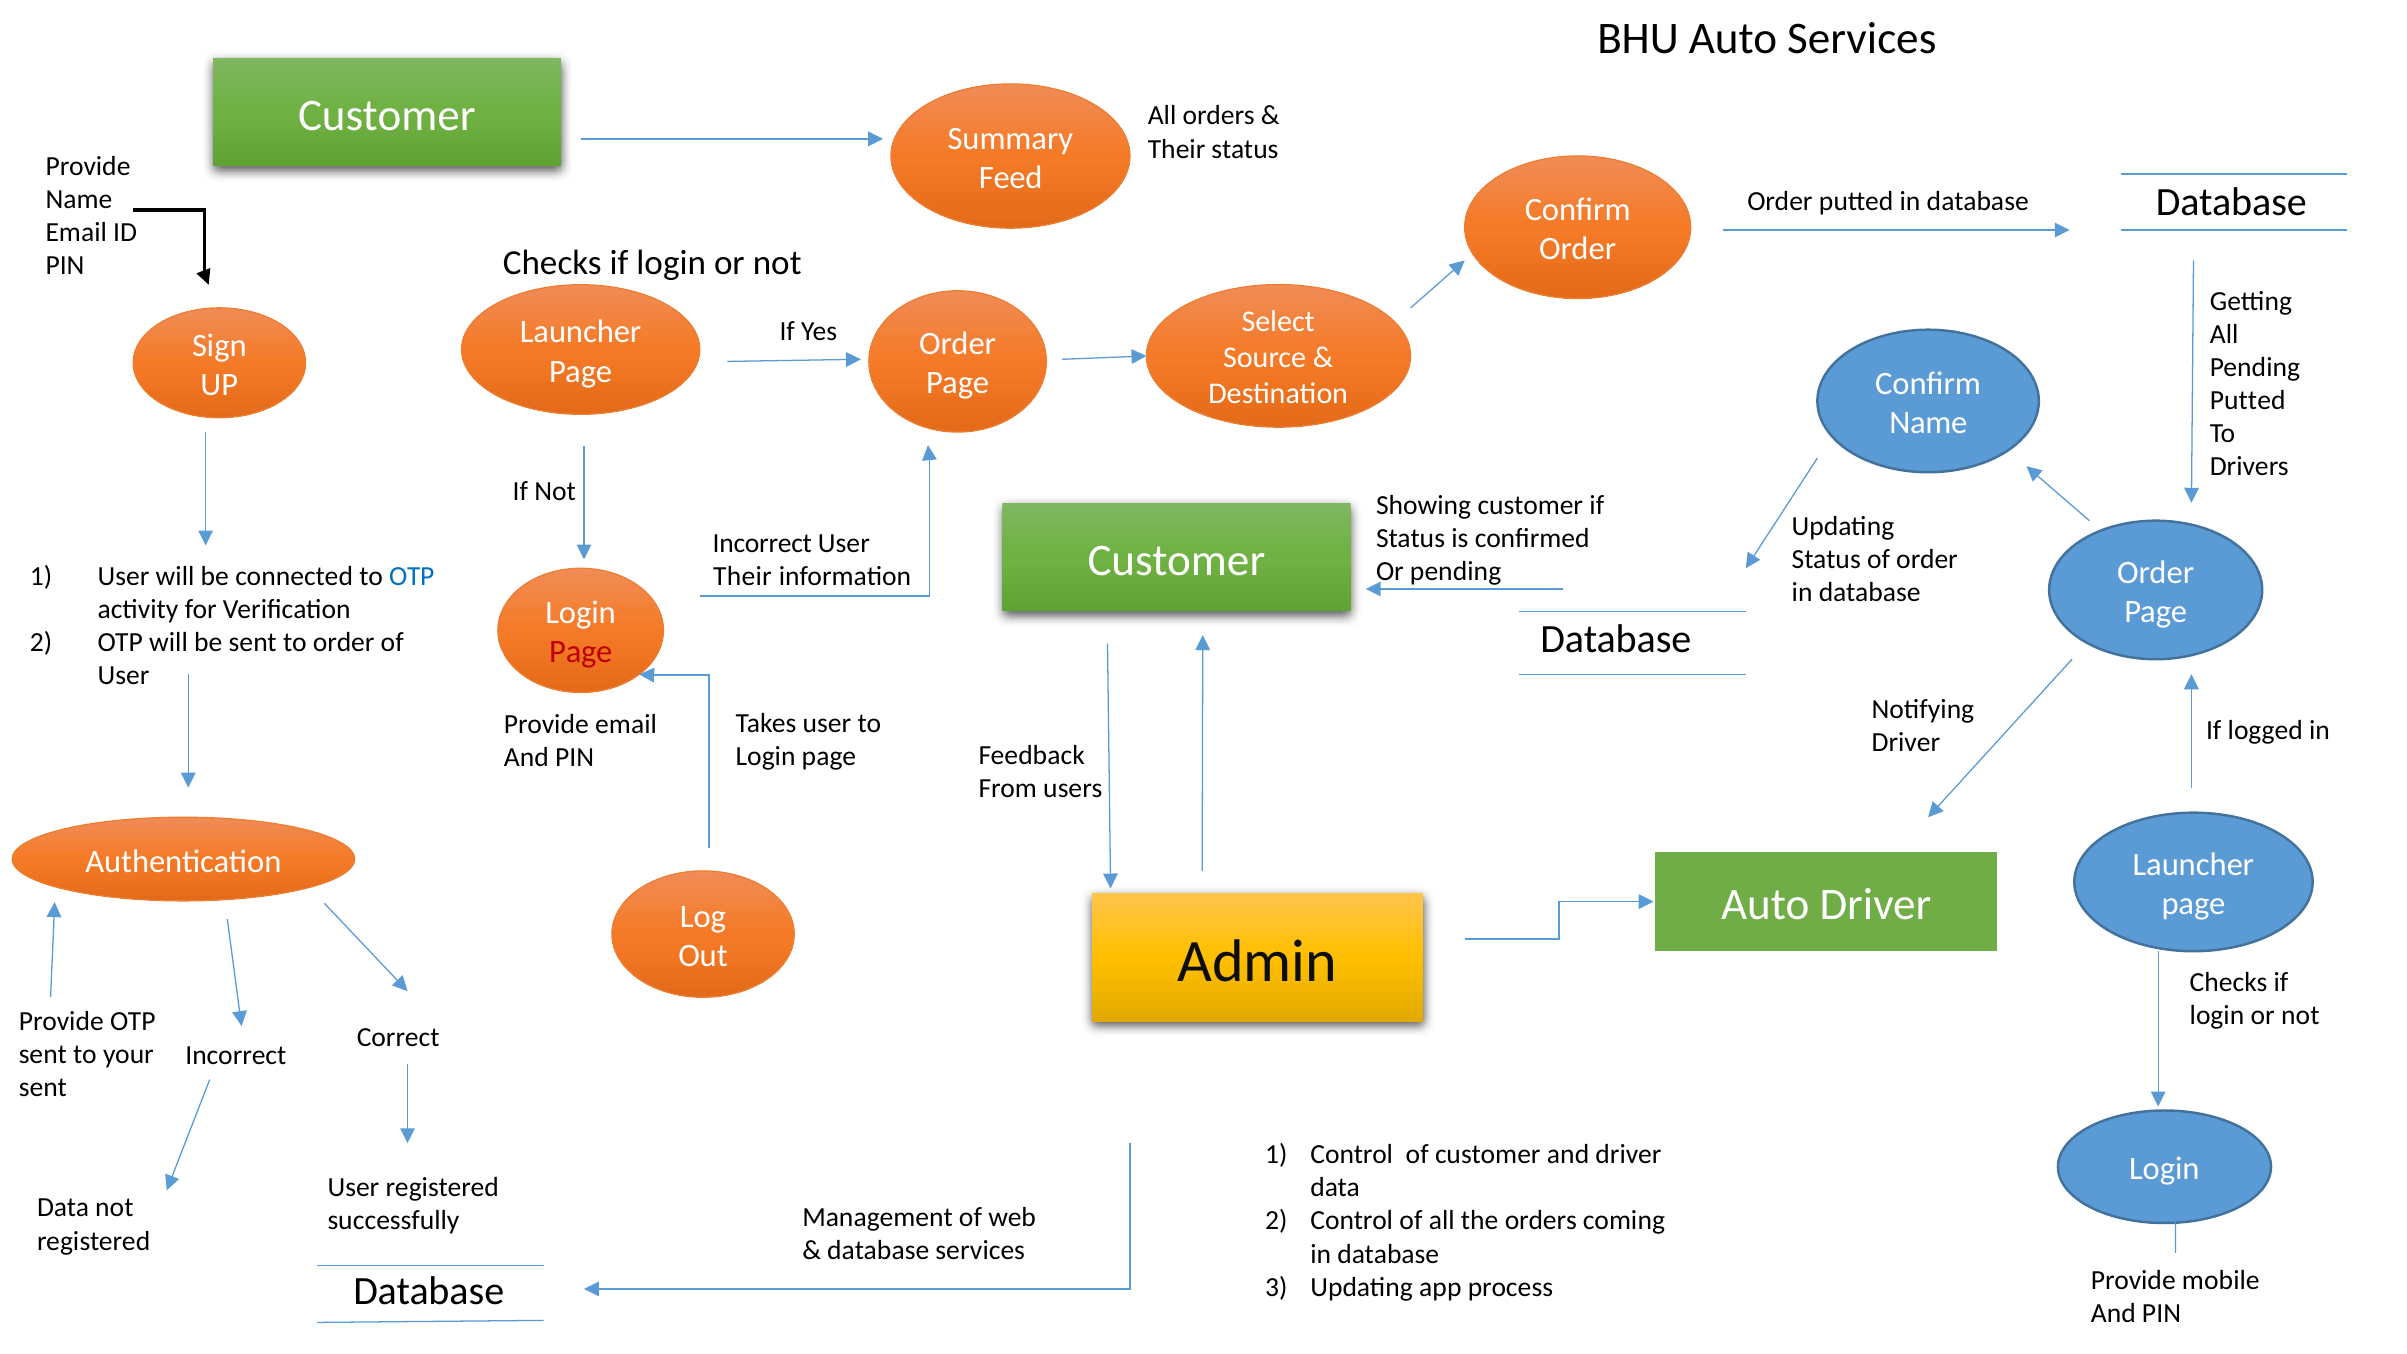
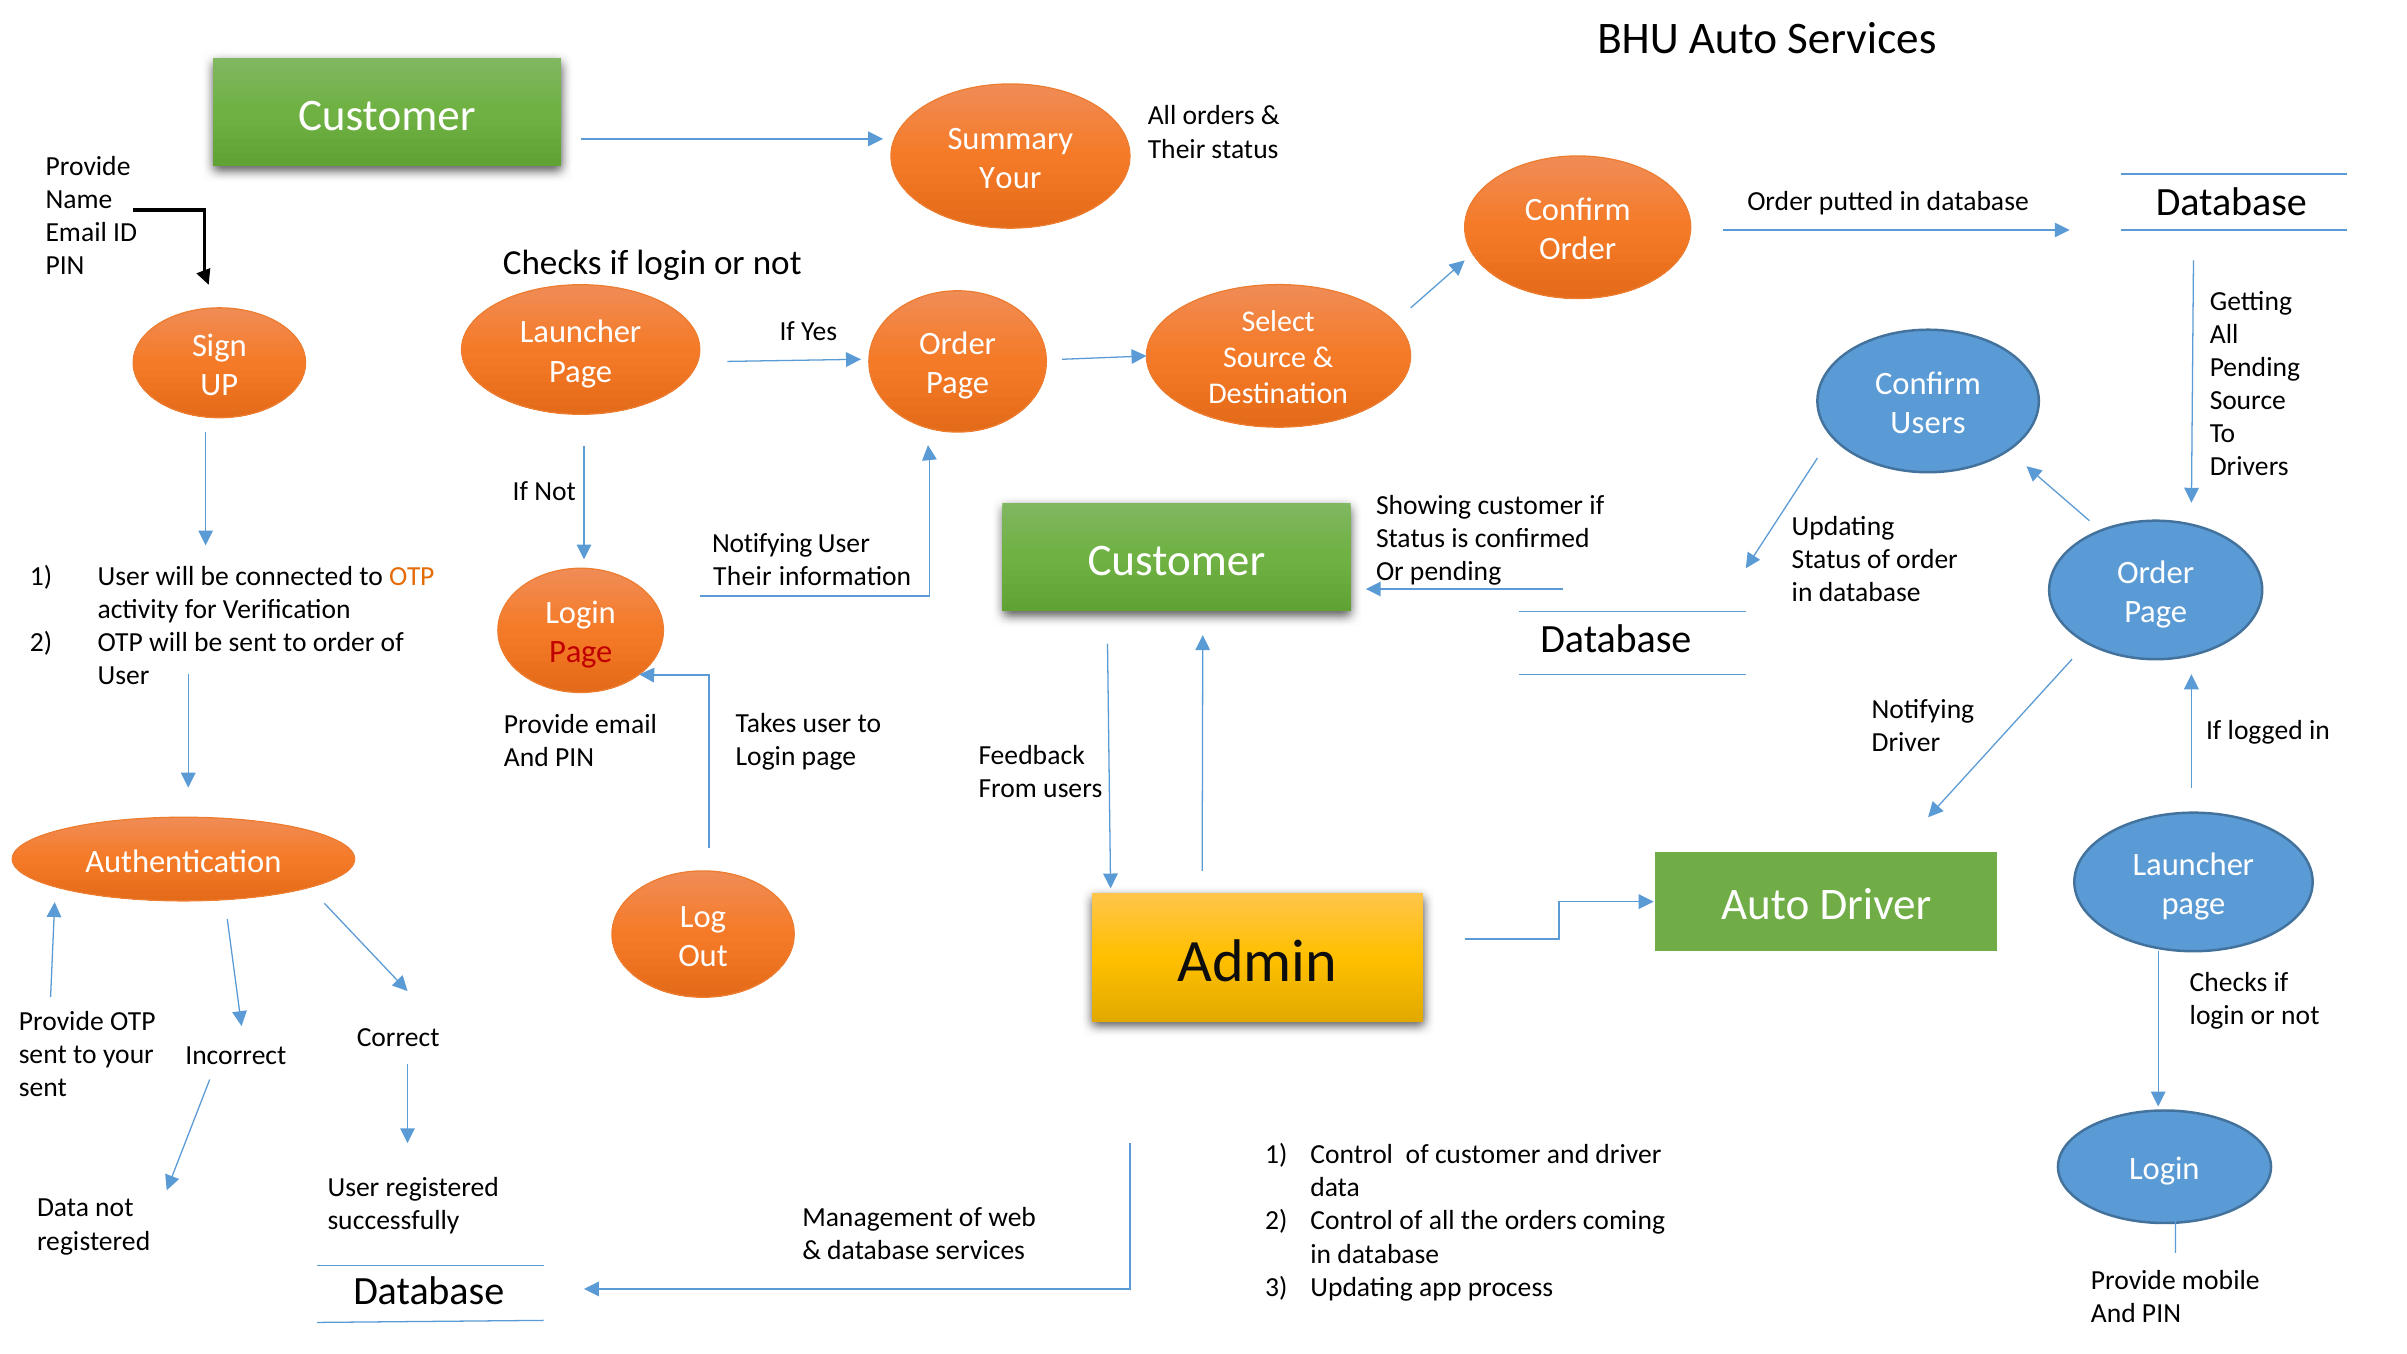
Feed: Feed -> Your (1010, 178)
Putted: Putted -> Source (2248, 401)
Name: Name -> Users (1928, 423)
Incorrect: Incorrect -> Notifying (762, 543)
OTP colour: blue -> orange (412, 576)
